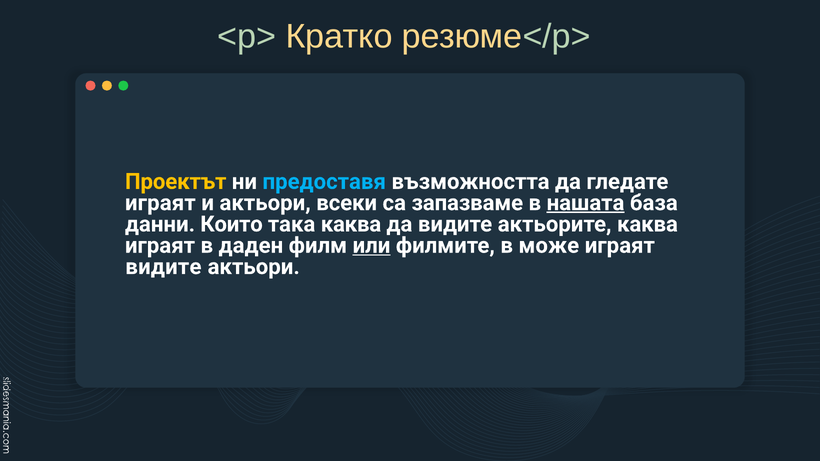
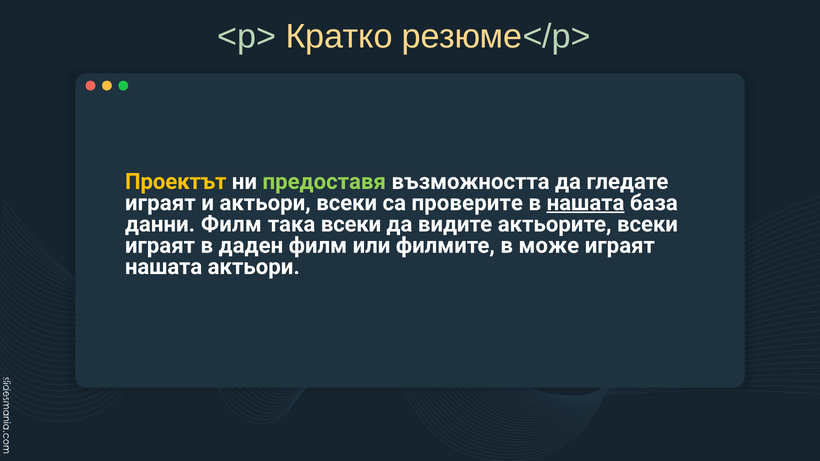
предоставя colour: light blue -> light green (324, 182)
запазваме: запазваме -> проверите (467, 203)
данни Които: Които -> Филм (231, 224)
така каква: каква -> всеки (351, 224)
актьорите каква: каква -> всеки (647, 224)
или underline: present -> none (371, 246)
видите: видите -> нашата (164, 267)
